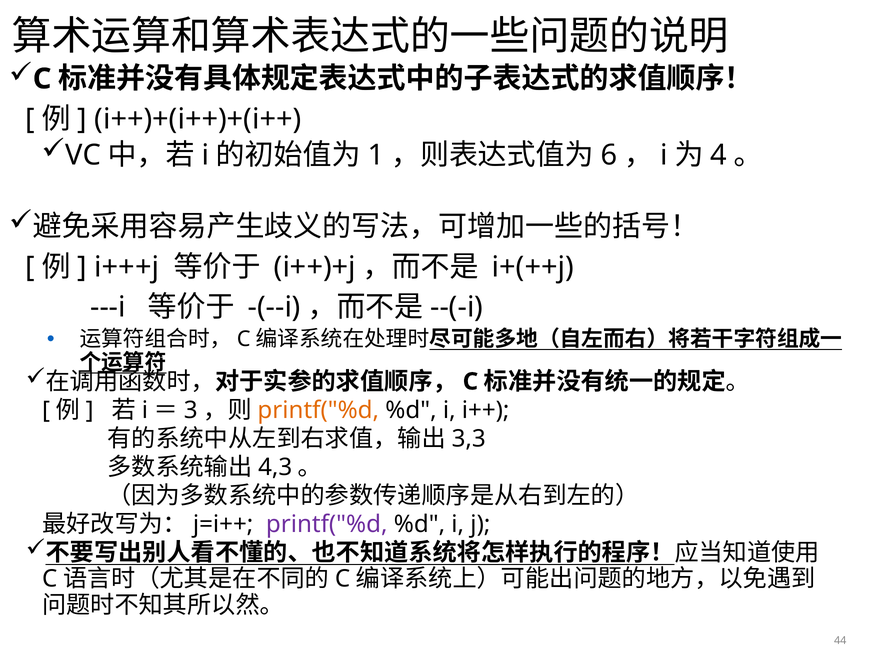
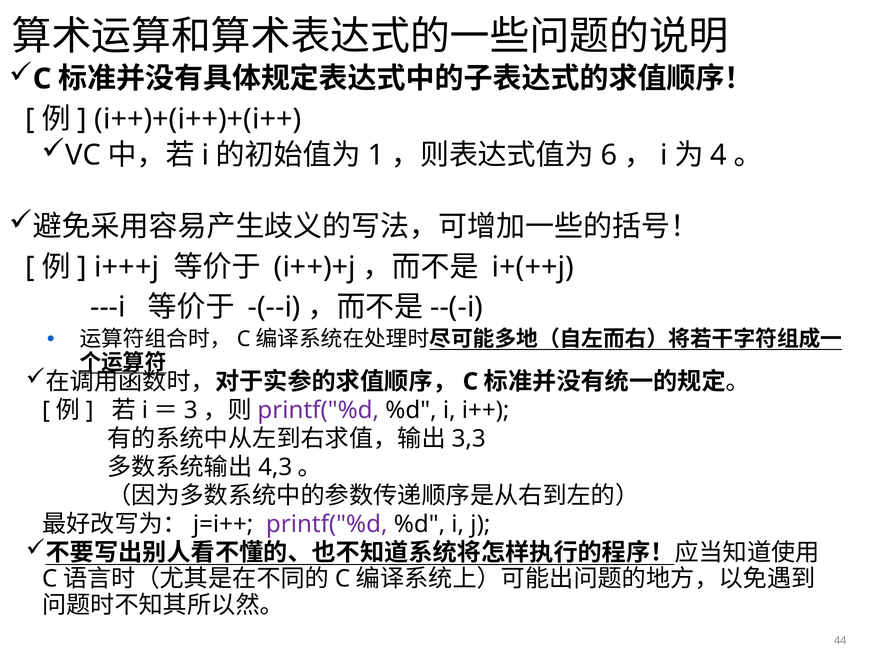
printf("%d colour: orange -> purple (318, 410)
